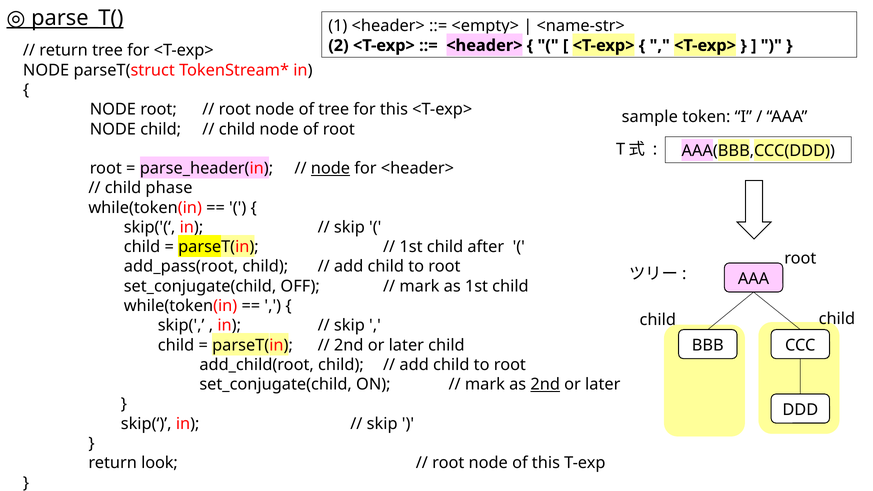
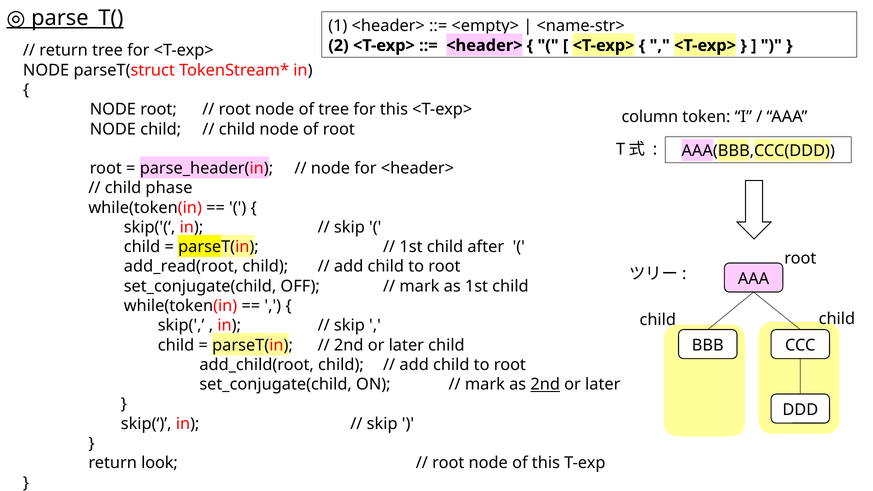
sample: sample -> column (650, 117)
node underline: present -> none (330, 168)
add_pass(root: add_pass(root -> add_read(root (181, 267)
